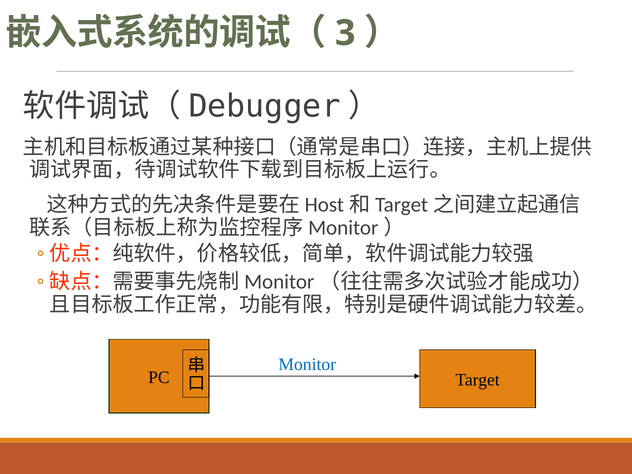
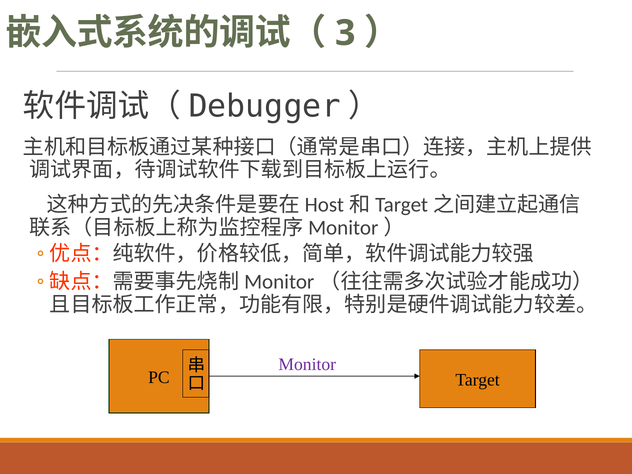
Monitor colour: blue -> purple (307, 365)
